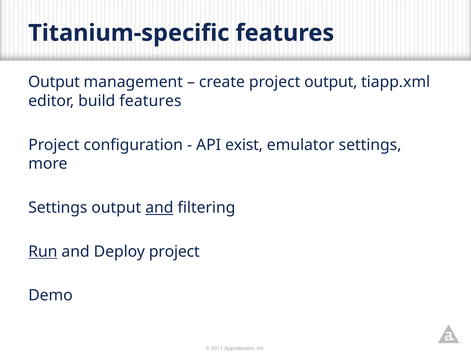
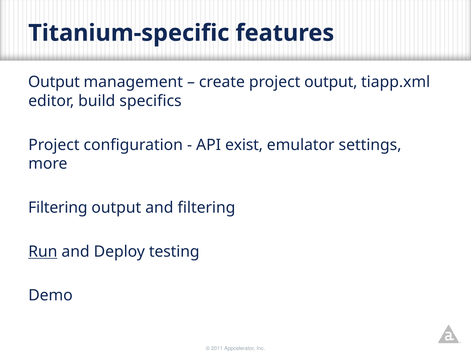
build features: features -> specifics (151, 101)
Settings: Settings -> Filtering (58, 208)
and underline: present -> none (159, 208)
Deploy project: project -> testing (174, 252)
